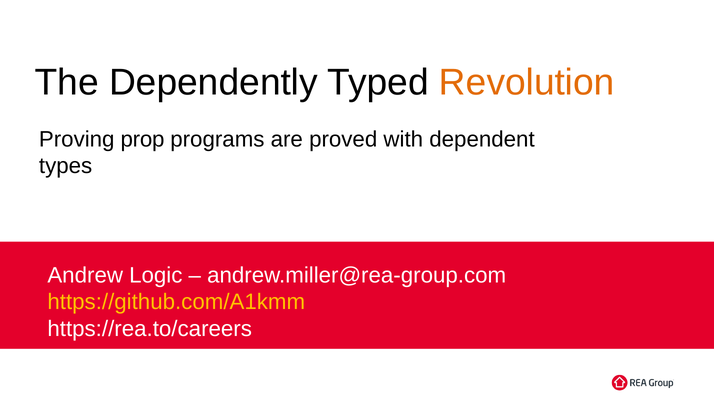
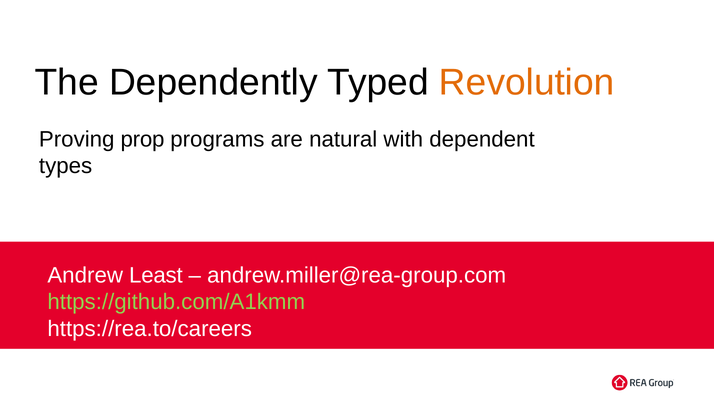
proved: proved -> natural (343, 139)
Logic: Logic -> Least (156, 275)
https://github.com/A1kmm colour: yellow -> light green (176, 302)
